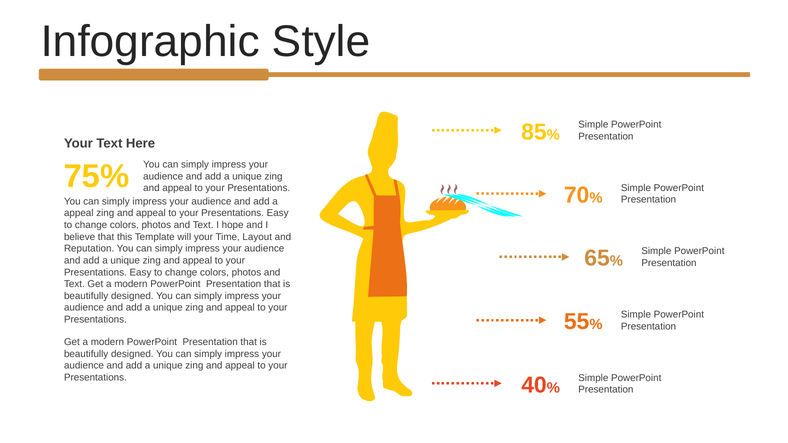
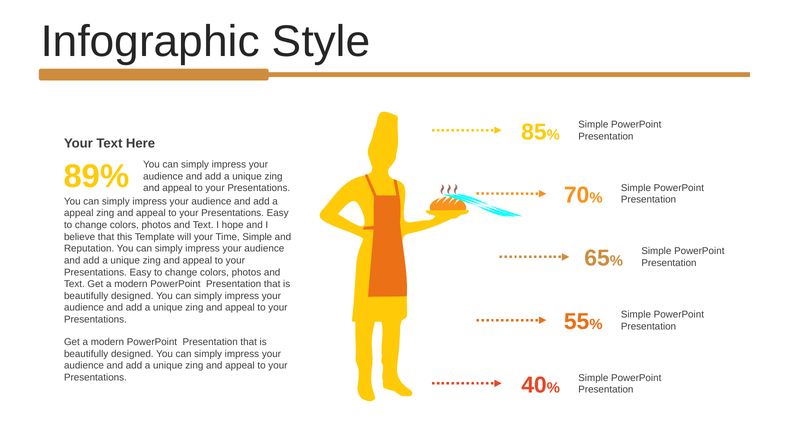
75%: 75% -> 89% (96, 177)
Time Layout: Layout -> Simple (257, 237)
